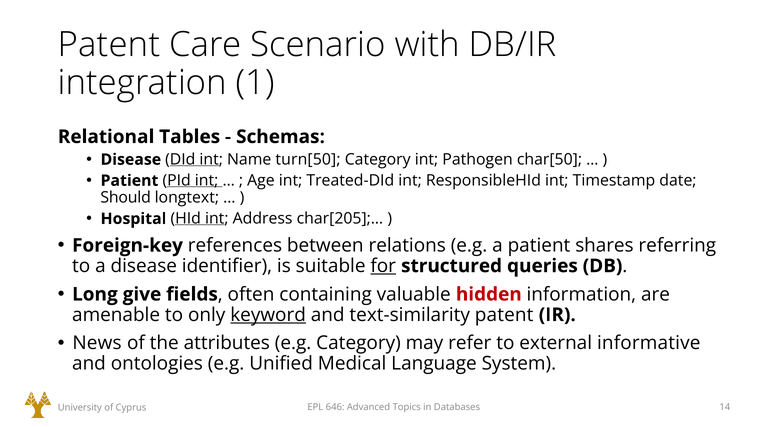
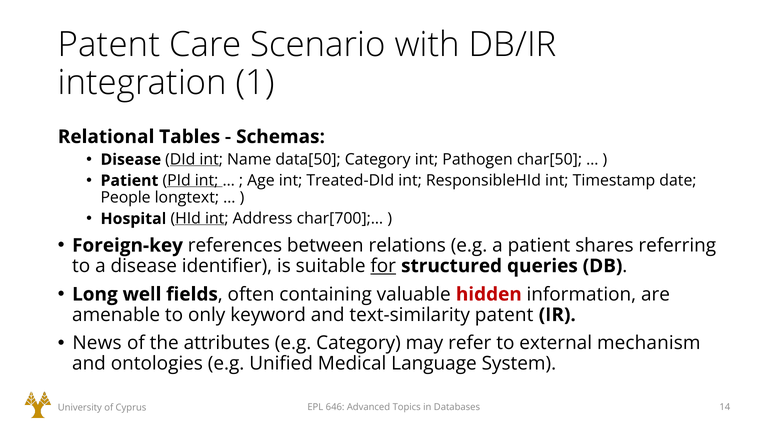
turn[50: turn[50 -> data[50 (308, 160)
Should: Should -> People (126, 198)
char[205];…: char[205];… -> char[700];… (340, 219)
give: give -> well (142, 294)
keyword underline: present -> none (268, 315)
informative: informative -> mechanism (649, 343)
